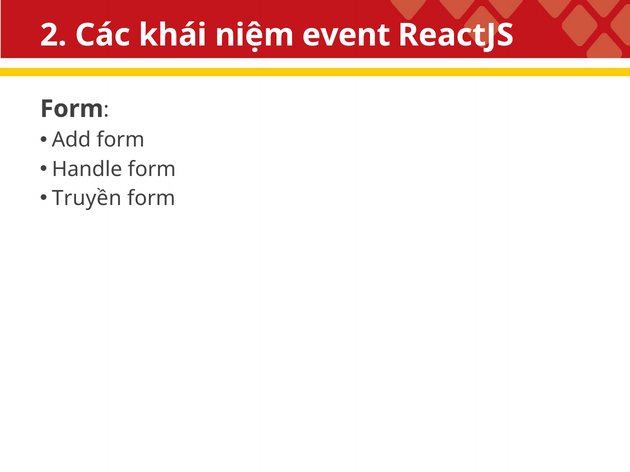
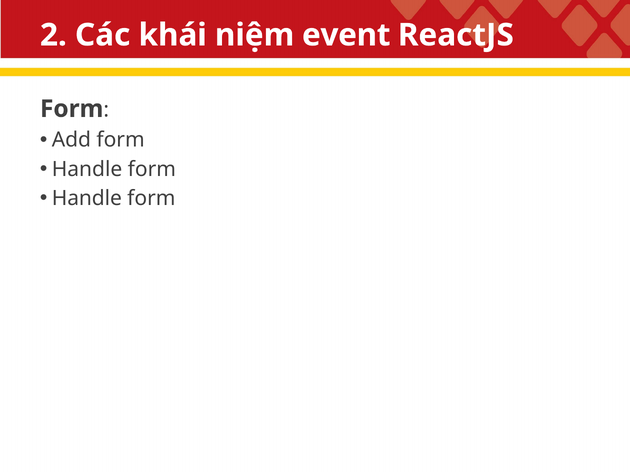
Truyền: Truyền -> Handle (87, 199)
